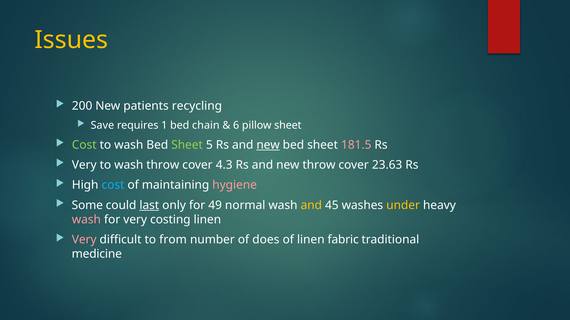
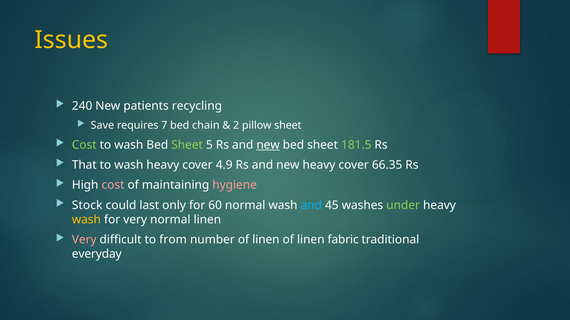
200: 200 -> 240 (82, 106)
1: 1 -> 7 (164, 125)
6: 6 -> 2 (236, 125)
181.5 colour: pink -> light green (356, 145)
Very: Very -> That (84, 165)
wash throw: throw -> heavy (163, 165)
4.3: 4.3 -> 4.9 (224, 165)
new throw: throw -> heavy (319, 165)
23.63: 23.63 -> 66.35 (387, 165)
cost colour: light blue -> pink (113, 185)
Some: Some -> Stock (87, 206)
last underline: present -> none (149, 206)
49: 49 -> 60 (215, 206)
and colour: yellow -> light blue (311, 206)
under colour: yellow -> light green (403, 206)
wash colour: pink -> yellow (86, 220)
very costing: costing -> normal (170, 220)
number of does: does -> linen (266, 240)
medicine: medicine -> everyday (97, 254)
